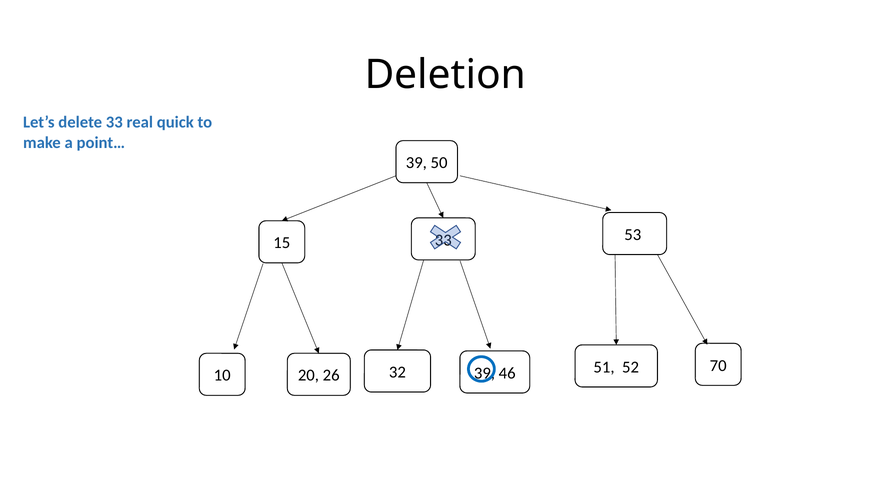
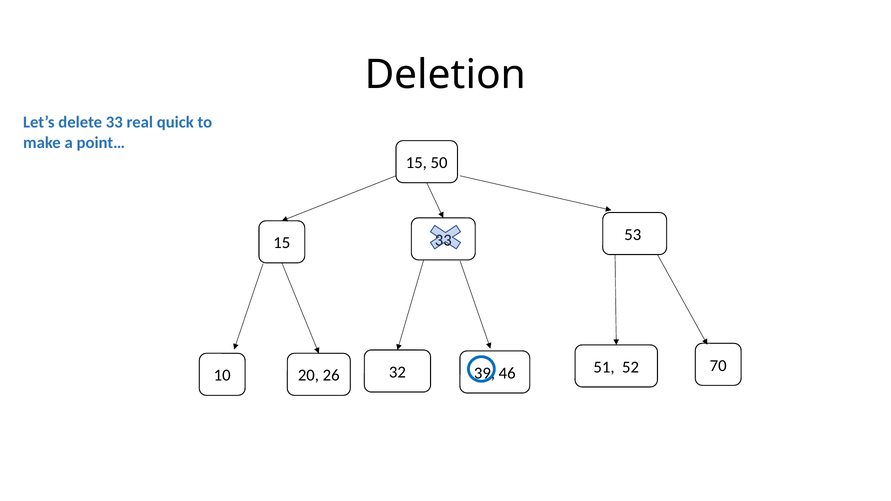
39: 39 -> 15 (416, 163)
